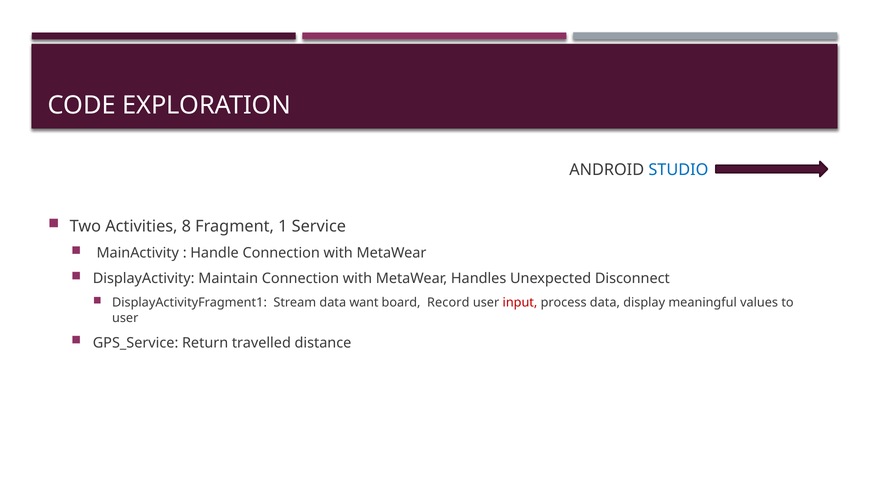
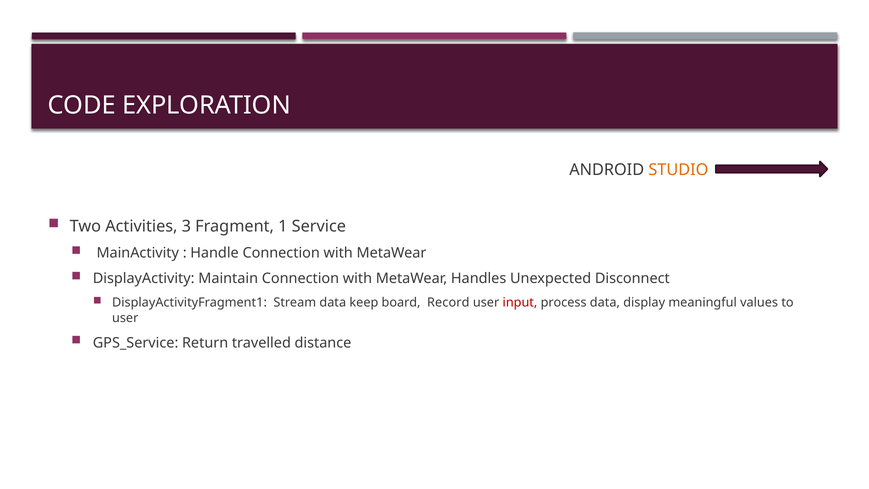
STUDIO colour: blue -> orange (678, 170)
8: 8 -> 3 (186, 226)
want: want -> keep (364, 303)
